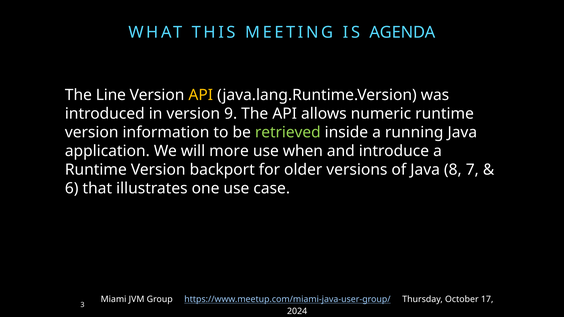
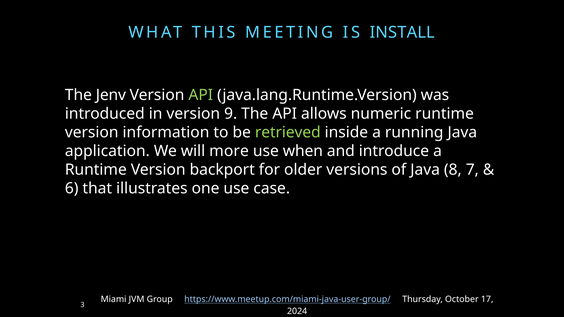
AGENDA: AGENDA -> INSTALL (402, 32)
Line: Line -> Jenv (111, 95)
API colour: yellow -> light green (201, 95)
